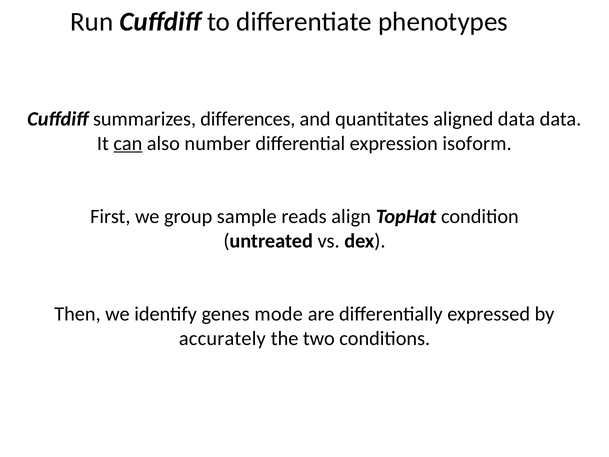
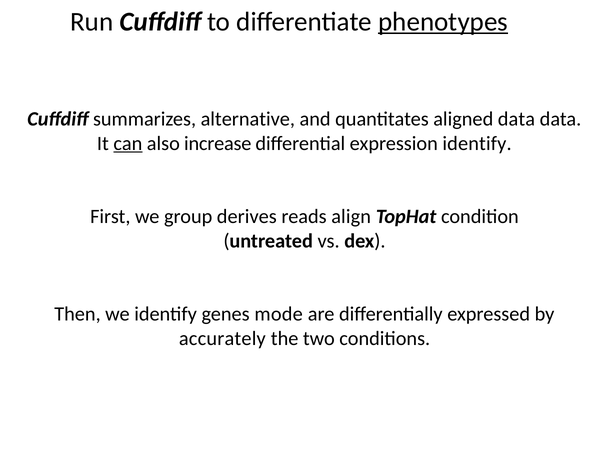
phenotypes underline: none -> present (443, 22)
differences: differences -> alternative (248, 119)
number: number -> increase (218, 143)
expression isoform: isoform -> identify (477, 143)
sample: sample -> derives (247, 216)
